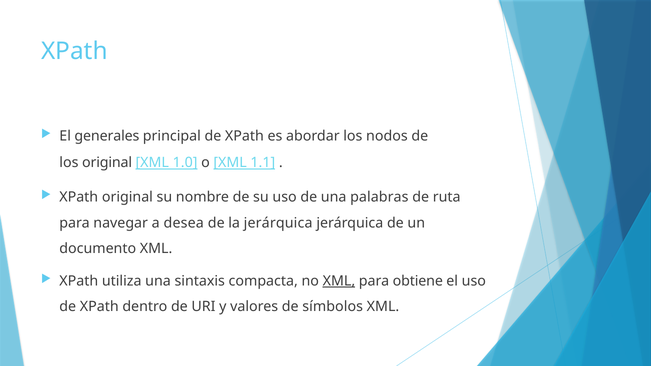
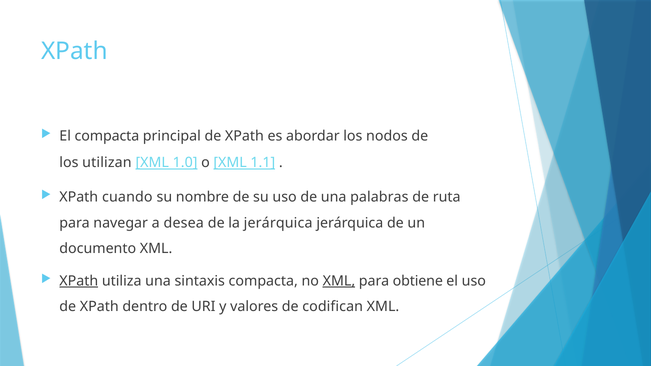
El generales: generales -> compacta (107, 136)
los original: original -> utilizan (107, 163)
XPath original: original -> cuando (127, 197)
XPath underline: none -> present (79, 281)
símbolos: símbolos -> codifican (333, 307)
